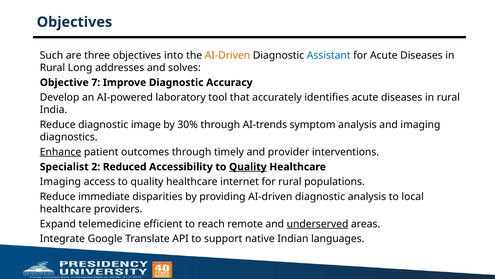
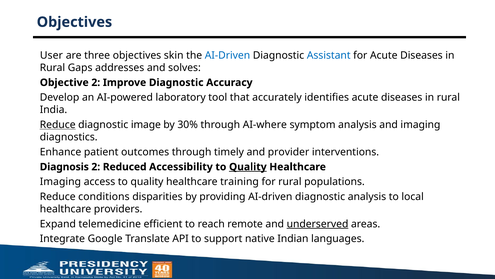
Such: Such -> User (51, 55)
into: into -> skin (174, 55)
AI-Driven colour: orange -> blue (227, 55)
Long: Long -> Gaps (80, 68)
Objective 7: 7 -> 2 (96, 82)
Reduce underline: none -> present (58, 124)
AI-trends: AI-trends -> AI-where (265, 124)
Enhance underline: present -> none (61, 152)
Specialist: Specialist -> Diagnosis (64, 167)
internet: internet -> training (240, 181)
immediate: immediate -> conditions (104, 196)
